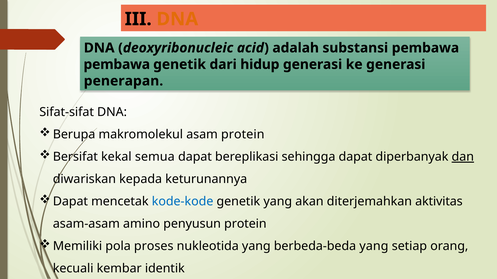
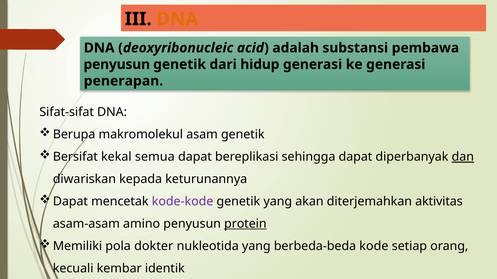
pembawa: pembawa -> penyusun (117, 65)
asam protein: protein -> genetik (243, 135)
kode-kode colour: blue -> purple (183, 202)
protein underline: none -> present (245, 224)
proses: proses -> dokter (154, 247)
berbeda-beda yang: yang -> kode (374, 247)
